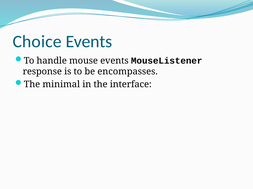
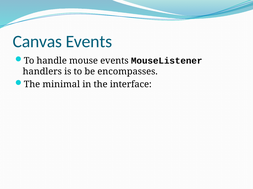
Choice: Choice -> Canvas (37, 42)
response: response -> handlers (42, 72)
